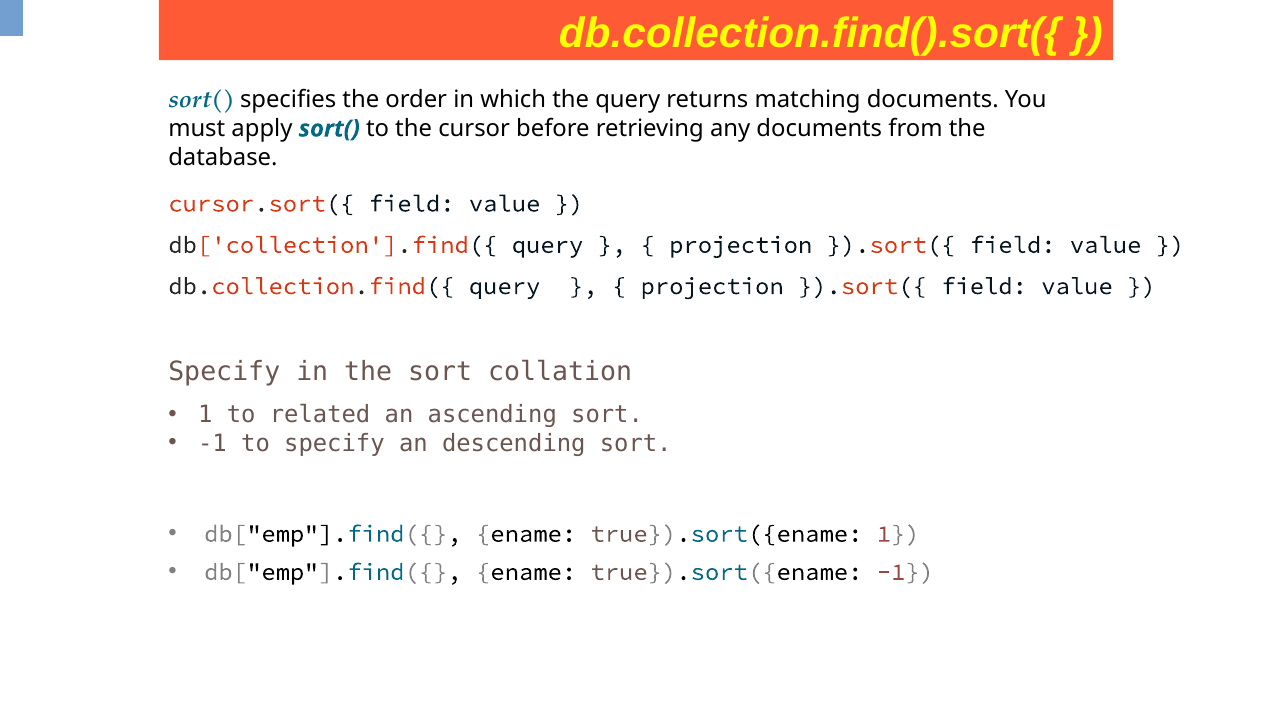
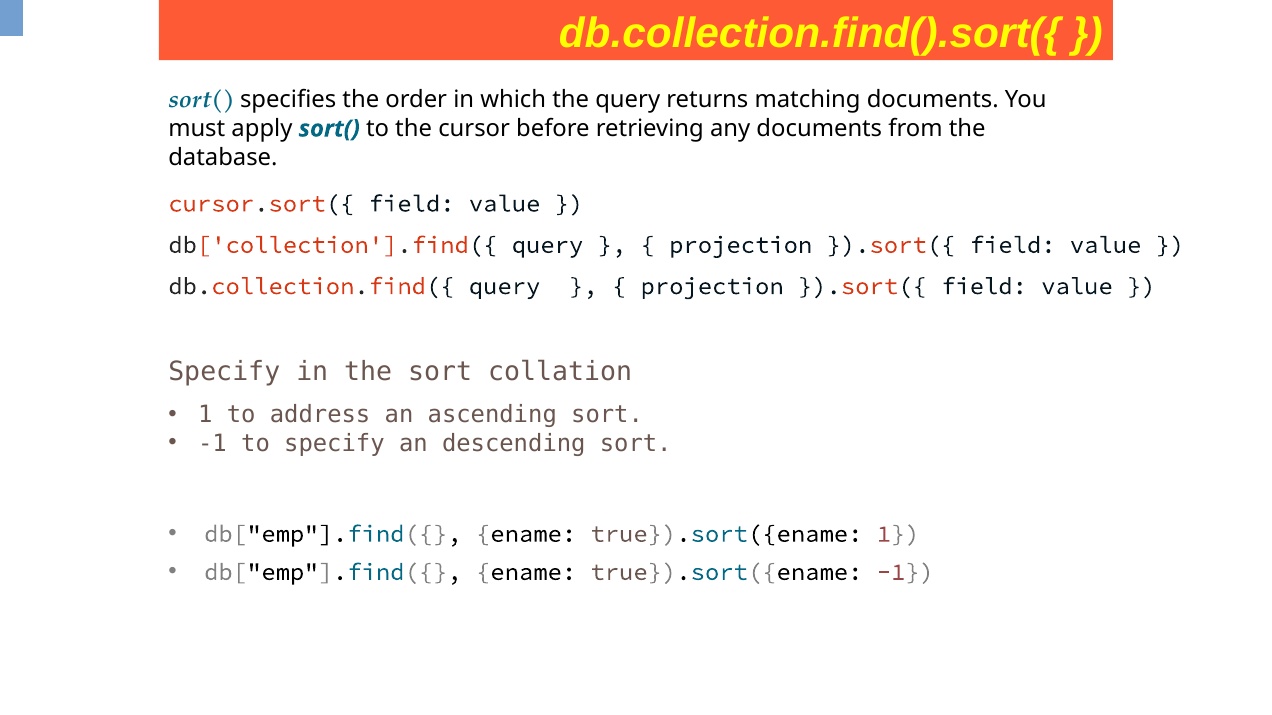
related: related -> address (320, 415)
